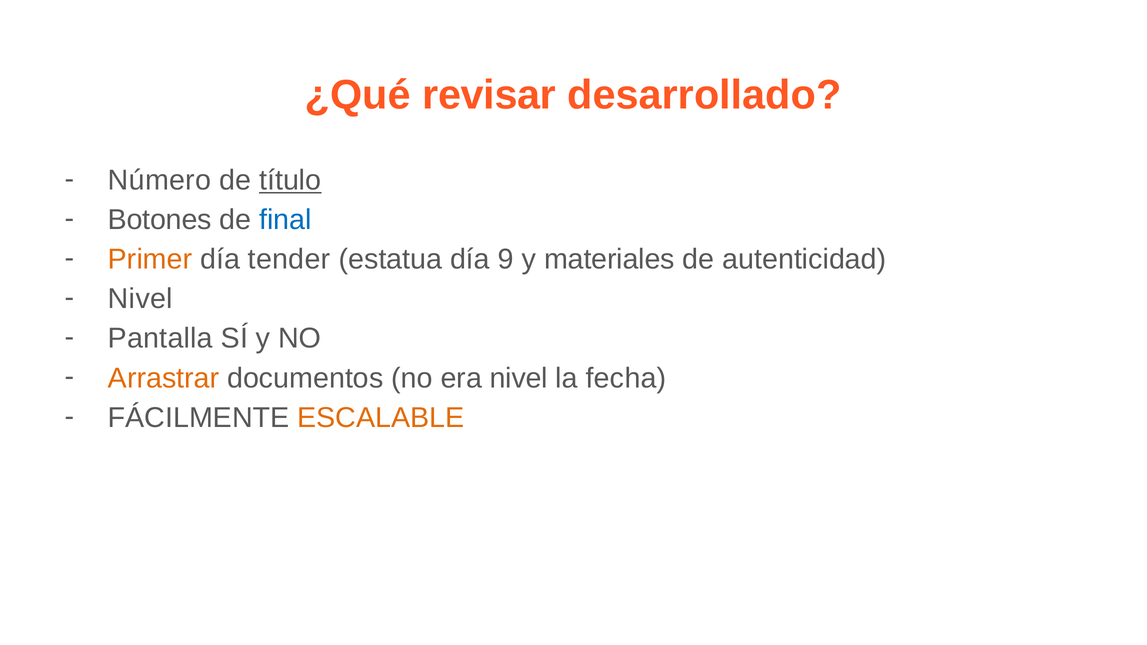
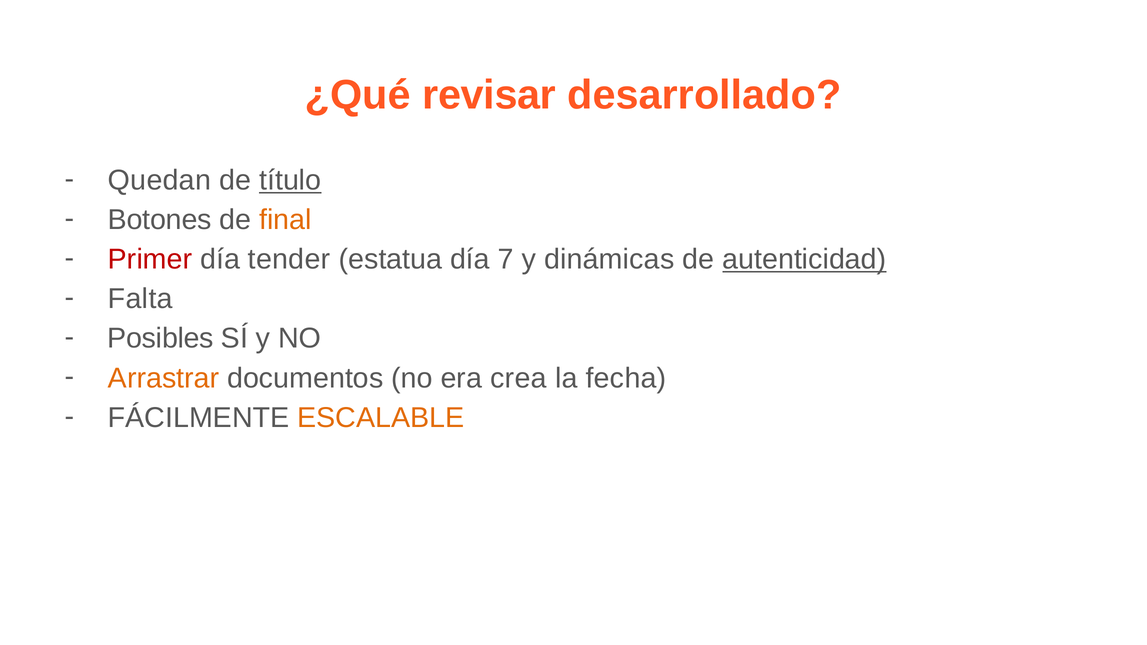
Número: Número -> Quedan (160, 180)
final colour: blue -> orange (285, 220)
Primer colour: orange -> red (150, 259)
9: 9 -> 7 (506, 259)
materiales: materiales -> dinámicas (609, 259)
autenticidad underline: none -> present (804, 259)
Nivel: Nivel -> Falta (140, 299)
Pantalla: Pantalla -> Posibles (161, 339)
era nivel: nivel -> crea (518, 378)
